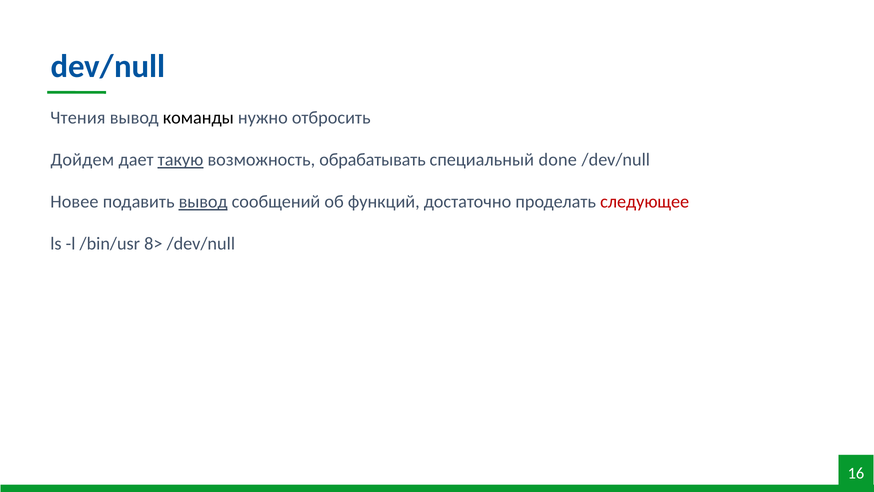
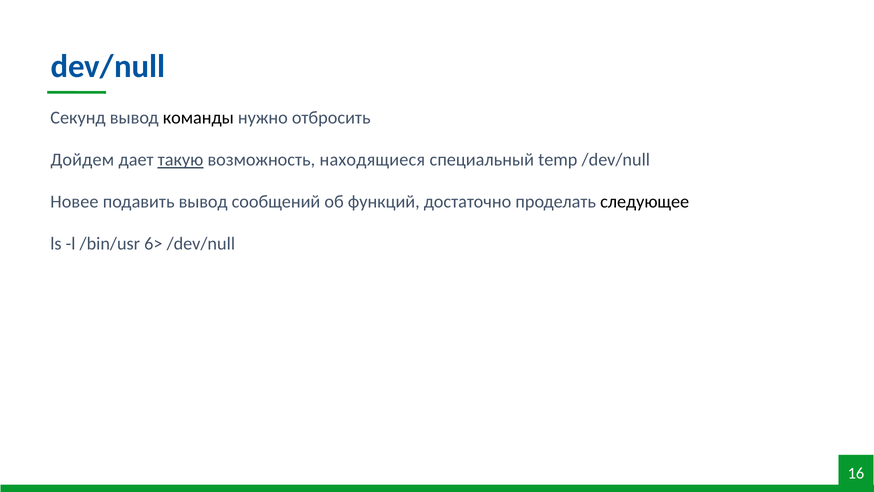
Чтения: Чтения -> Секунд (78, 118)
обрабатывать: обрабатывать -> находящиеся (372, 160)
done: done -> temp (558, 160)
вывод underline: present -> none (203, 202)
следующее colour: red -> black (645, 202)
8>: 8> -> 6> (153, 244)
